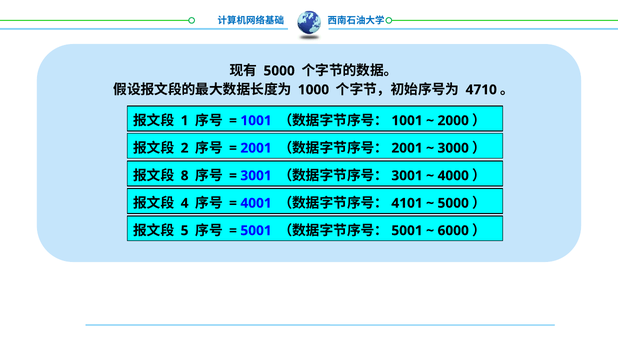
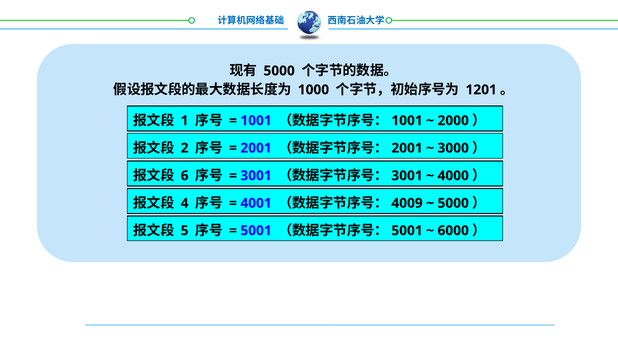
4710: 4710 -> 1201 (481, 90)
8: 8 -> 6 (185, 176)
4101: 4101 -> 4009 (407, 203)
